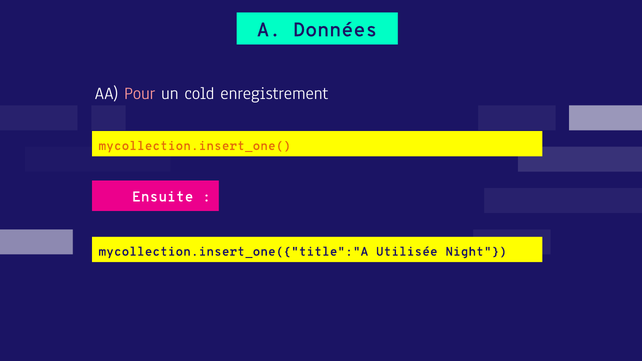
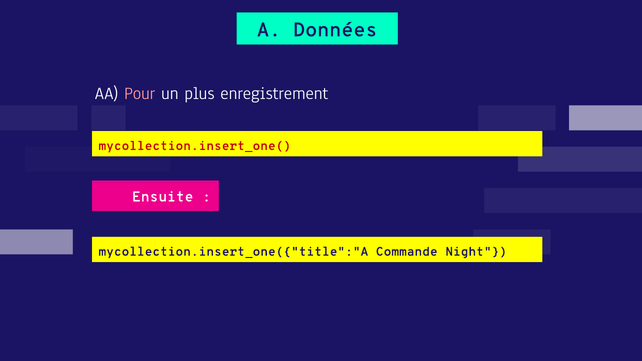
cold: cold -> plus (199, 93)
mycollection.insert_one( colour: orange -> red (195, 146)
Utilisée: Utilisée -> Commande (407, 252)
